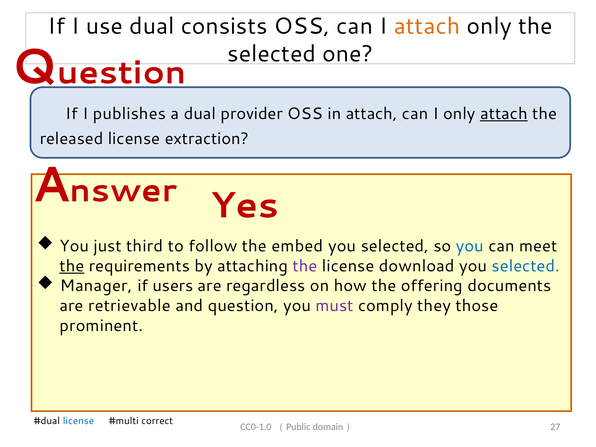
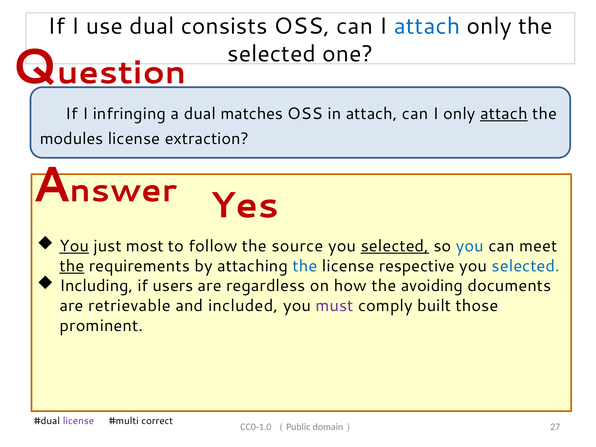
attach colour: orange -> blue (427, 26)
publishes: publishes -> infringing (129, 114)
provider: provider -> matches (252, 114)
released: released -> modules (72, 139)
You underline: none -> present (74, 246)
third: third -> most (145, 246)
embed: embed -> source (297, 246)
selected underline: none -> present (395, 246)
the colour: purple -> blue (305, 266)
download: download -> respective (417, 266)
Manager: Manager -> Including (96, 286)
offering: offering -> avoiding (432, 286)
question: question -> included (243, 306)
they: they -> built (434, 306)
license colour: blue -> purple (78, 421)
